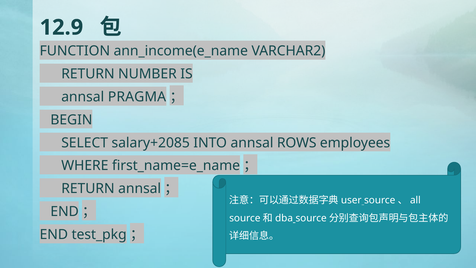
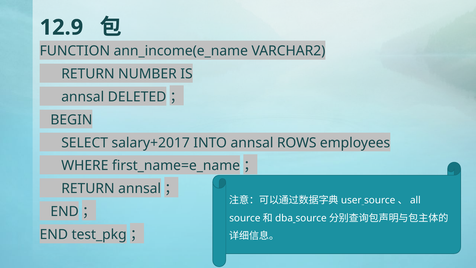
PRAGMA: PRAGMA -> DELETED (137, 97)
salary+2085: salary+2085 -> salary+2017 (151, 143)
